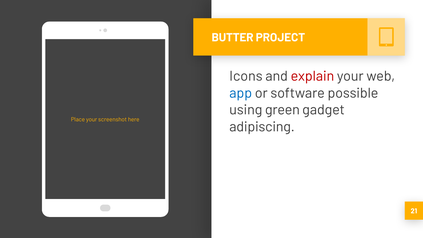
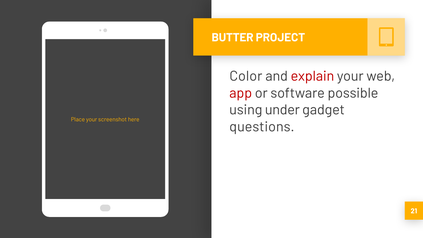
Icons: Icons -> Color (246, 76)
app colour: blue -> red (241, 93)
green: green -> under (282, 110)
adipiscing: adipiscing -> questions (262, 127)
